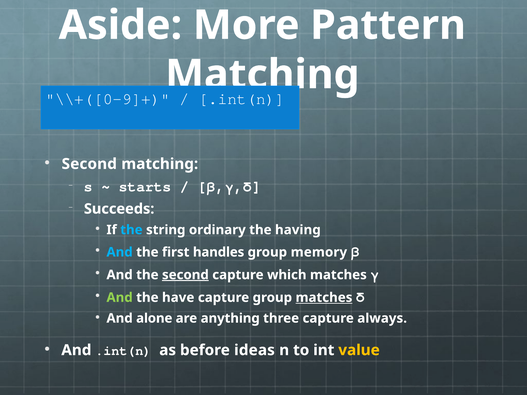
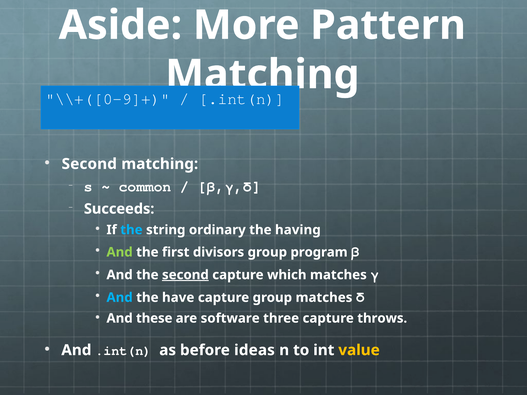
starts: starts -> common (145, 187)
And colour: light blue -> light green (120, 252)
handles: handles -> divisors (219, 252)
memory: memory -> program (319, 252)
And colour: light green -> light blue (120, 298)
matches underline: present -> none (324, 298)
alone: alone -> these (154, 318)
anything: anything -> software (230, 318)
always: always -> throws (382, 318)
